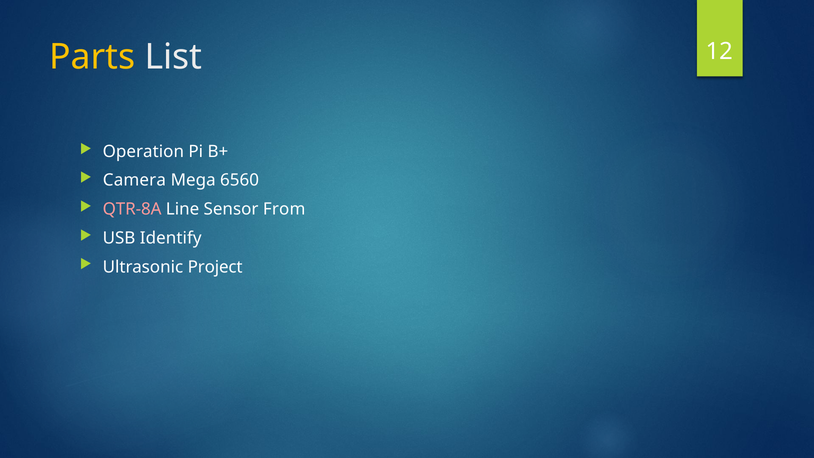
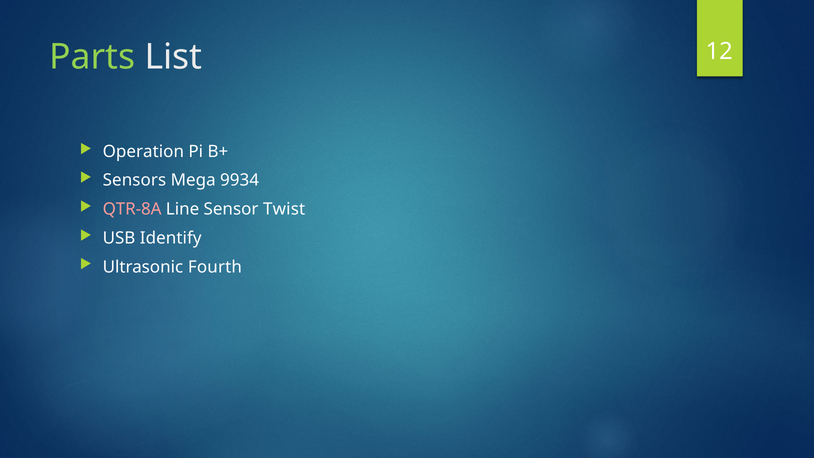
Parts colour: yellow -> light green (92, 57)
Camera: Camera -> Sensors (134, 180)
6560: 6560 -> 9934 (240, 180)
From: From -> Twist (284, 209)
Project: Project -> Fourth (215, 267)
